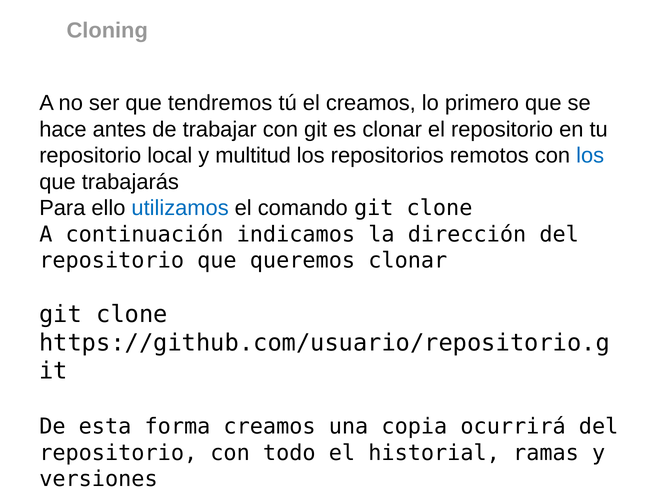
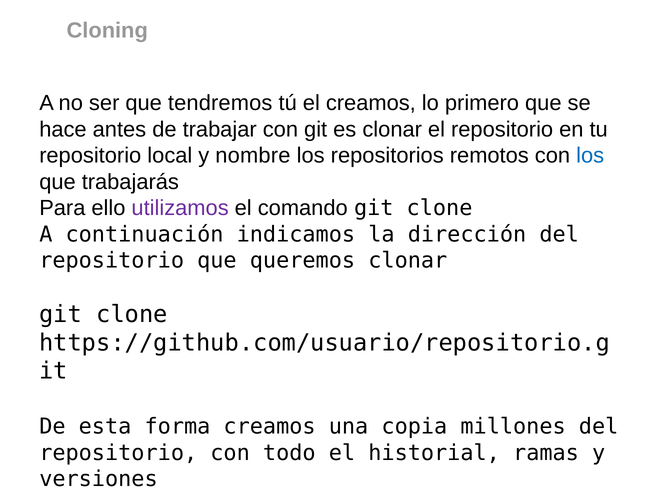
multitud: multitud -> nombre (253, 156)
utilizamos colour: blue -> purple (180, 208)
ocurrirá: ocurrirá -> millones (513, 427)
